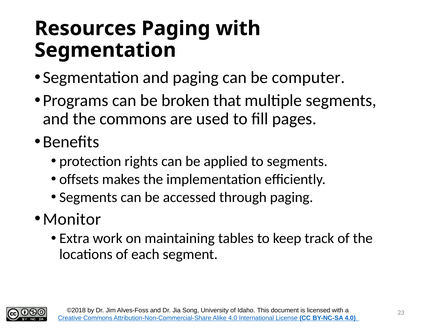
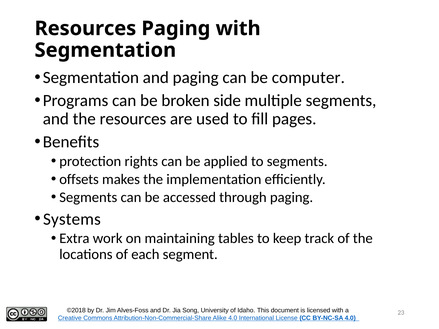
that: that -> side (227, 100)
the commons: commons -> resources (133, 119)
Monitor: Monitor -> Systems (72, 219)
